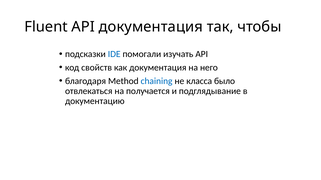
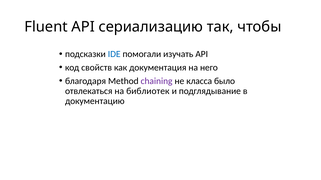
API документация: документация -> сериализацию (151, 27)
chaining colour: blue -> purple (157, 81)
получается: получается -> библиотек (148, 91)
